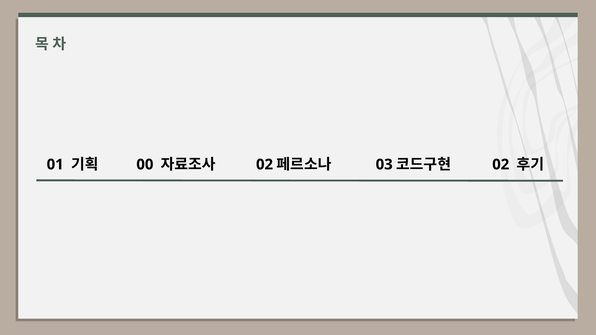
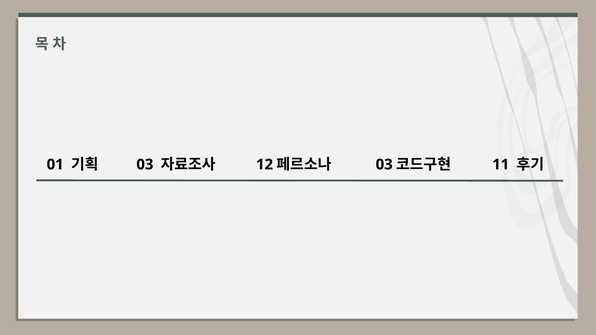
00: 00 -> 03 (145, 165)
02: 02 -> 12 (265, 165)
02: 02 -> 11 (501, 165)
